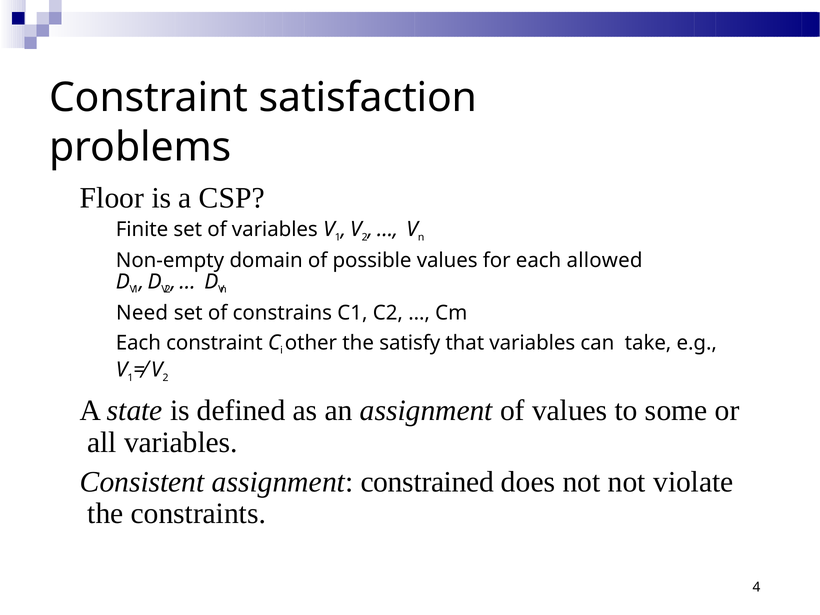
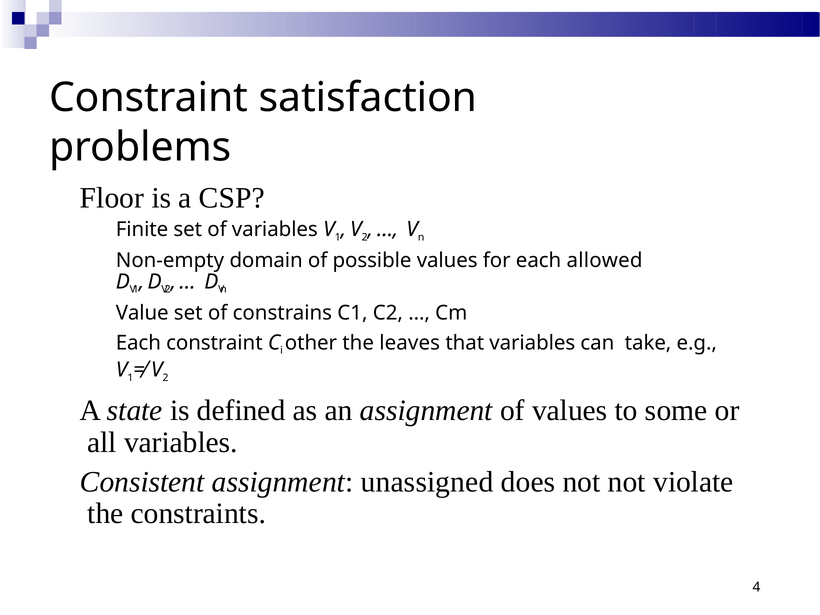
Need: Need -> Value (142, 313)
satisfy: satisfy -> leaves (410, 343)
constrained: constrained -> unassigned (427, 482)
